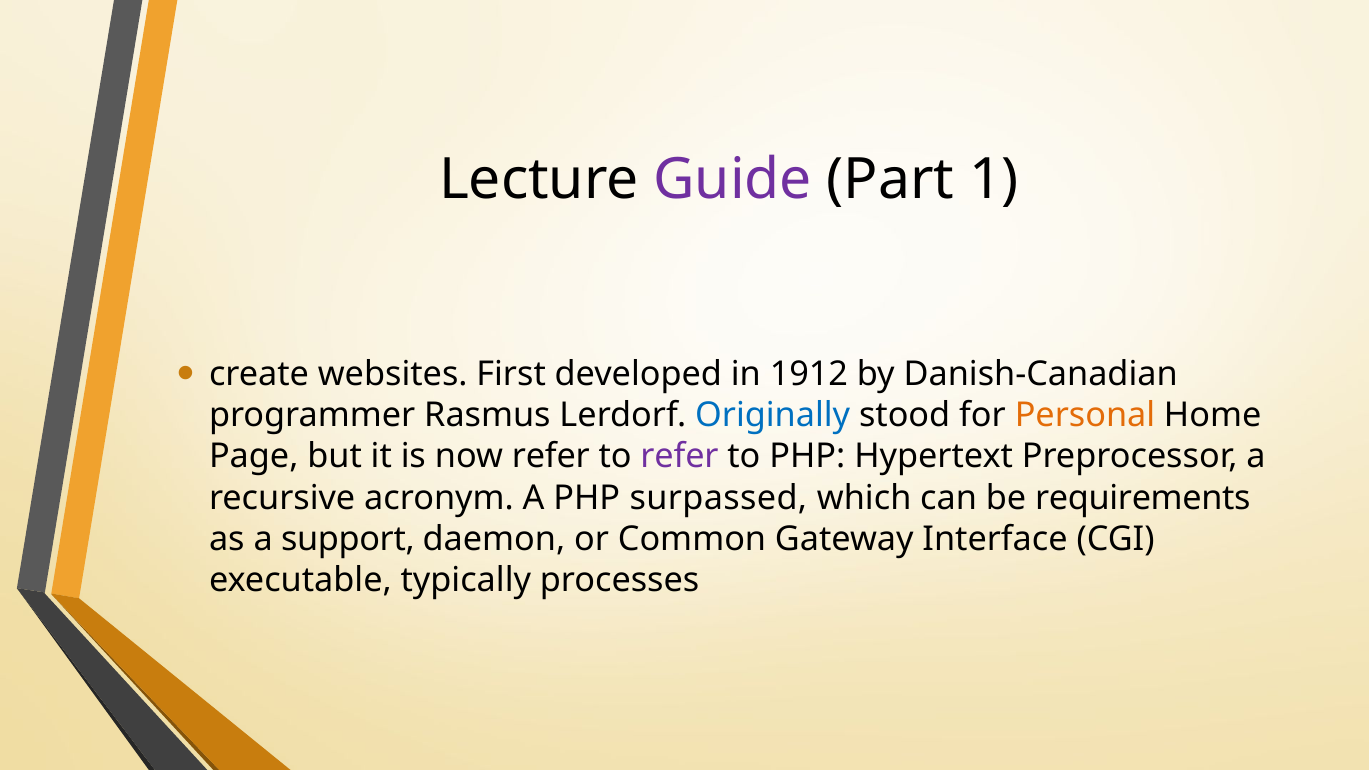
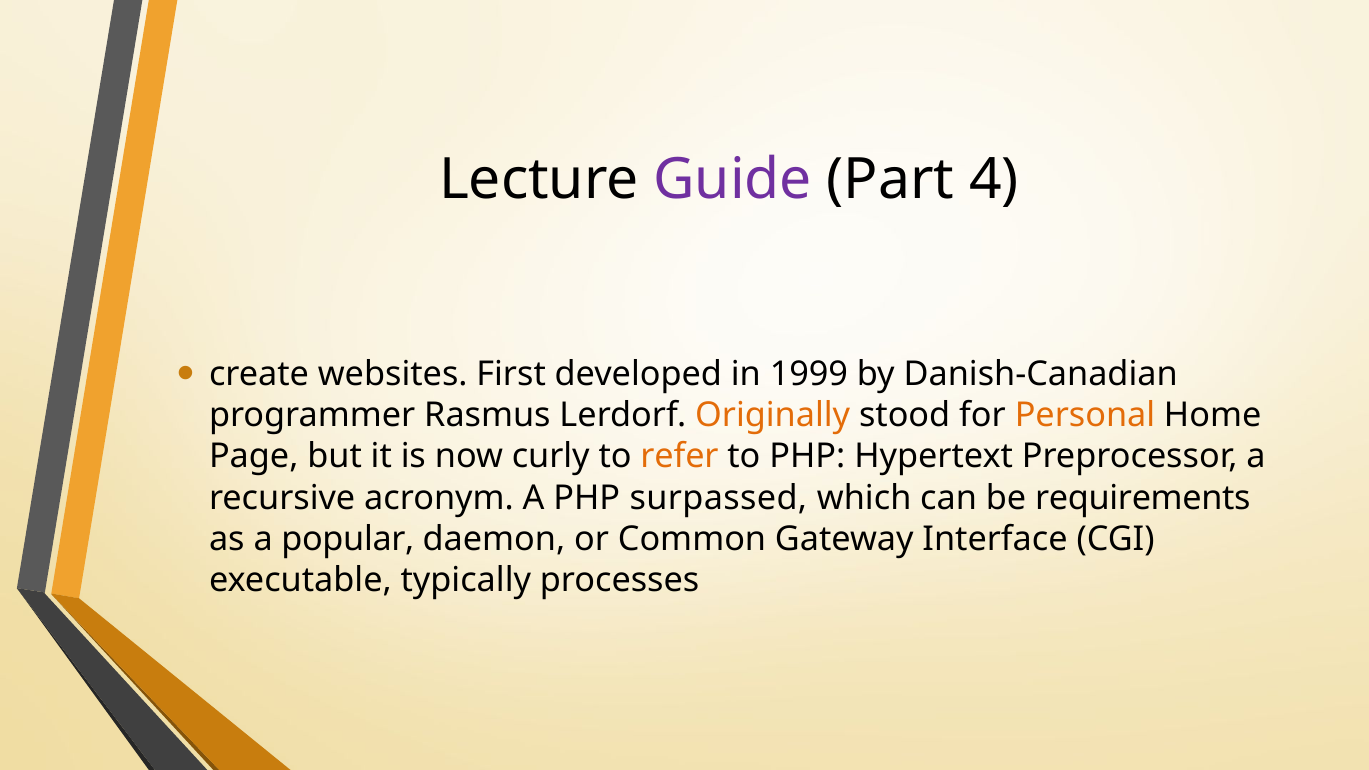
1: 1 -> 4 (994, 179)
1912: 1912 -> 1999 (809, 375)
Originally colour: blue -> orange (773, 416)
now refer: refer -> curly (551, 457)
refer colour: purple -> orange (680, 457)
support: support -> popular (348, 539)
